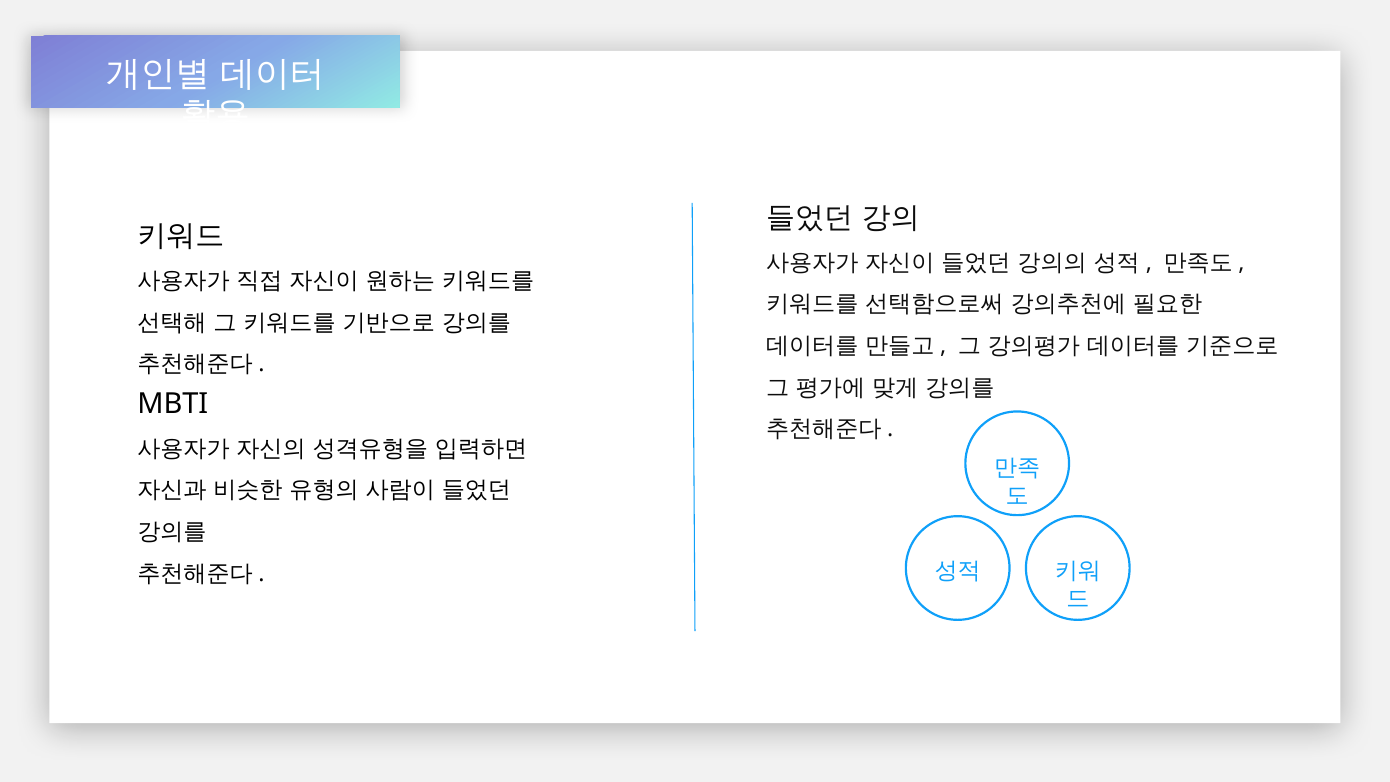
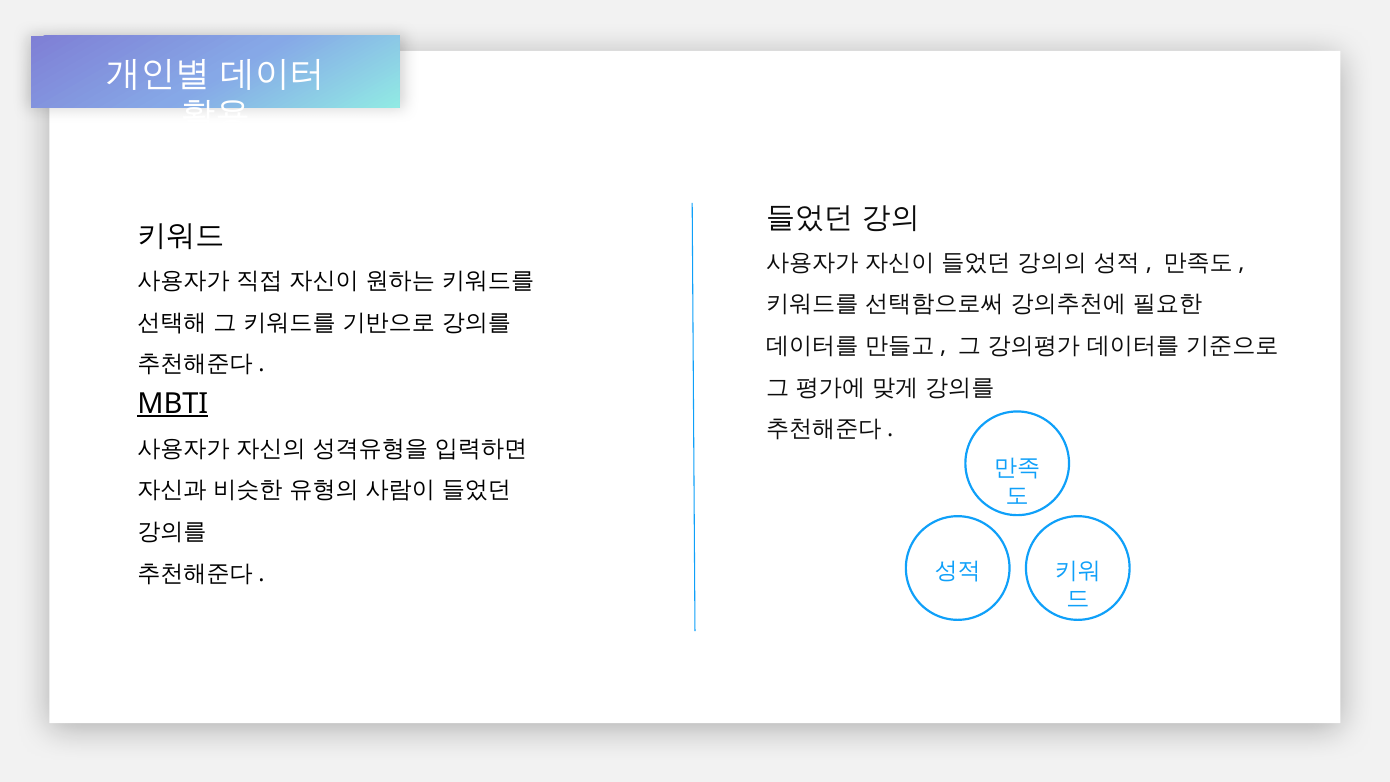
MBTI underline: none -> present (173, 404)
